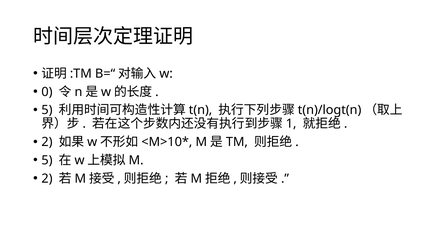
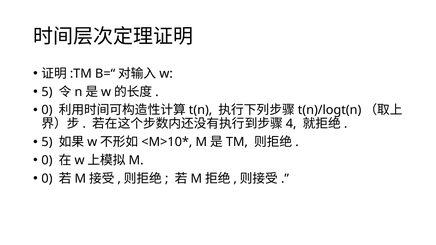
0: 0 -> 5 (47, 92)
5: 5 -> 0 (47, 110)
1: 1 -> 4 (291, 124)
2: 2 -> 5 (47, 142)
5: 5 -> 0 (47, 160)
2: 2 -> 0 (47, 179)
